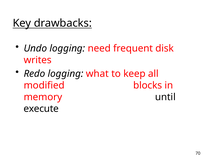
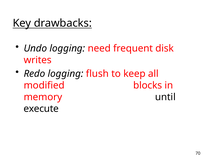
what: what -> flush (97, 74)
